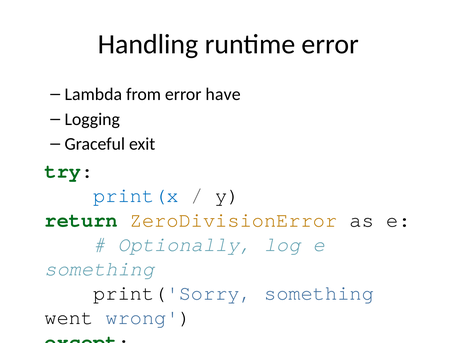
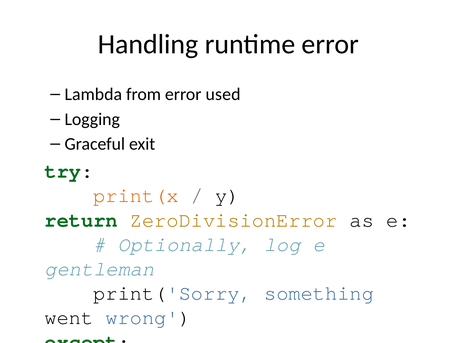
have: have -> used (223, 94)
print(x colour: blue -> orange (136, 195)
something: something -> gentleman (99, 269)
